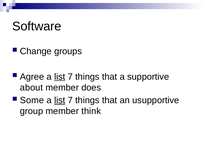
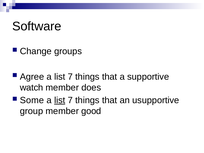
list underline: present -> none (60, 77)
about: about -> watch (32, 88)
think: think -> good (91, 111)
